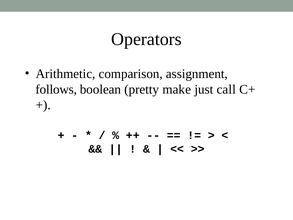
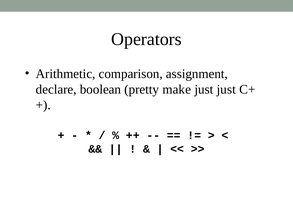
follows: follows -> declare (56, 89)
just call: call -> just (226, 89)
